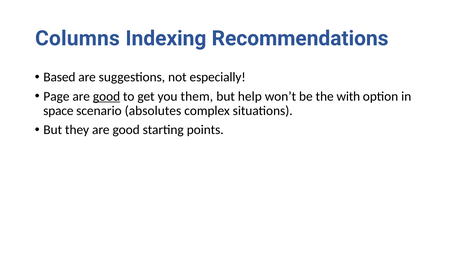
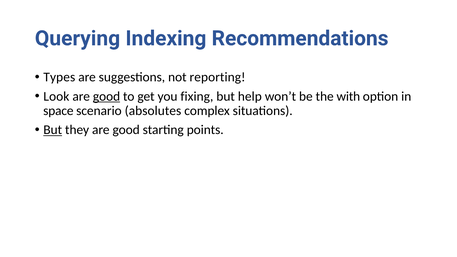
Columns: Columns -> Querying (78, 38)
Based: Based -> Types (59, 77)
especially: especially -> reporting (218, 77)
Page: Page -> Look (56, 96)
them: them -> fixing (197, 96)
But underline: none -> present (53, 130)
